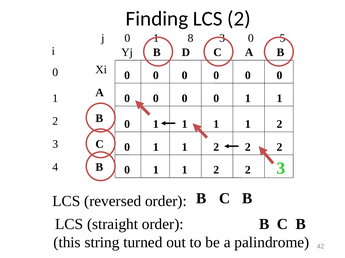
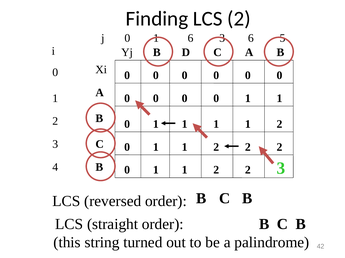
8: 8 -> 6 (191, 38)
0: 0 -> 6 (251, 38)
